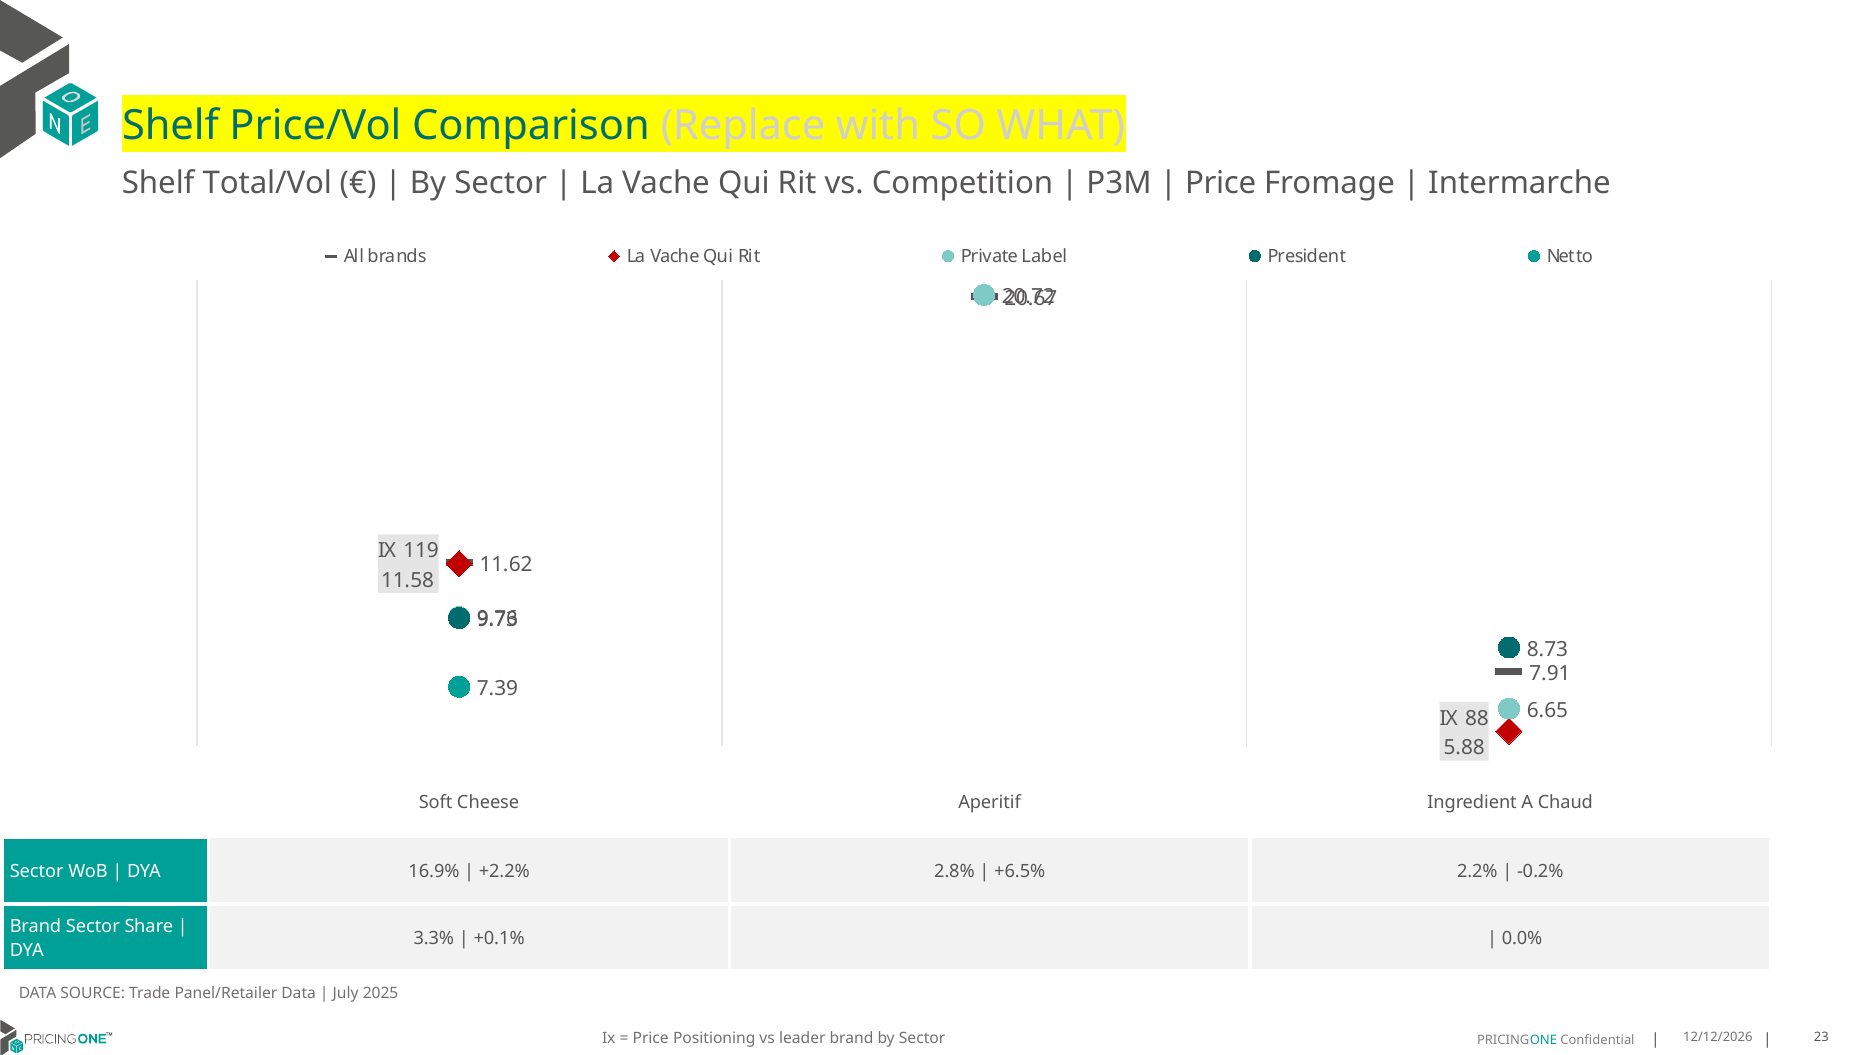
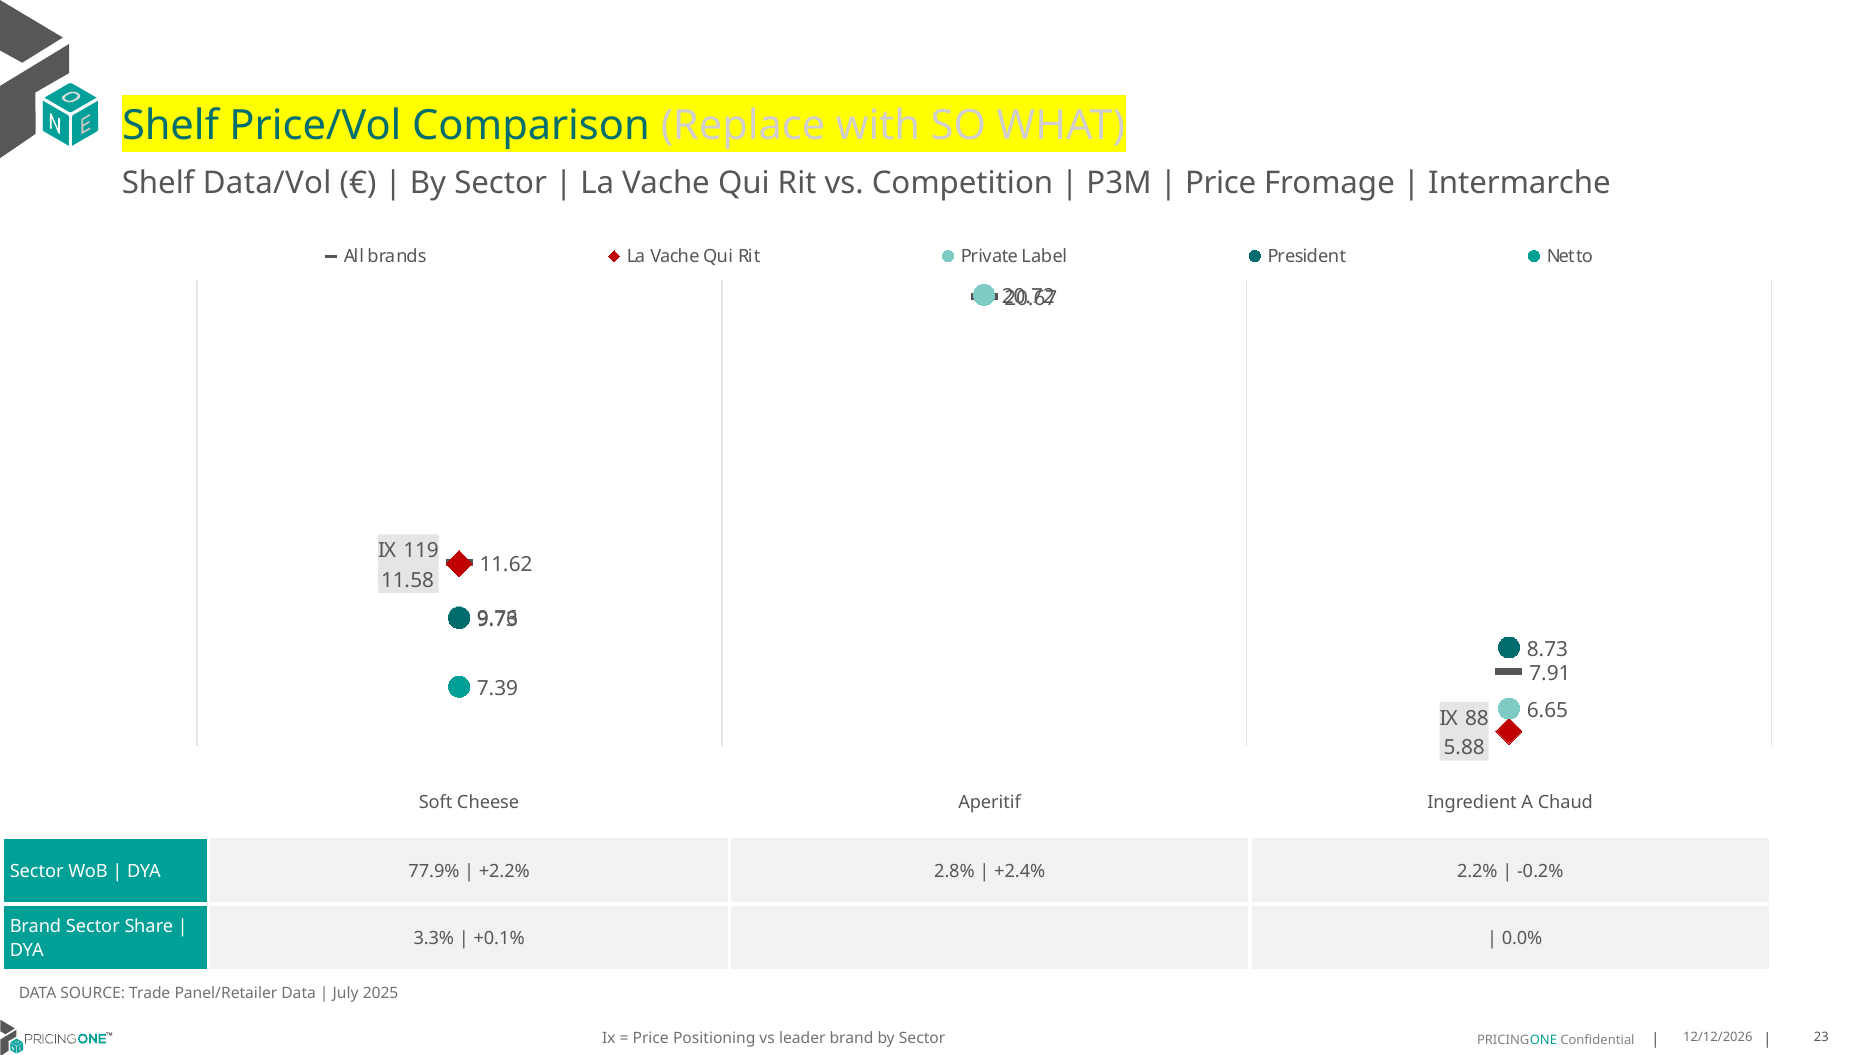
Total/Vol: Total/Vol -> Data/Vol (267, 183)
16.9%: 16.9% -> 77.9% (434, 872)
+6.5%: +6.5% -> +2.4% (1020, 872)
